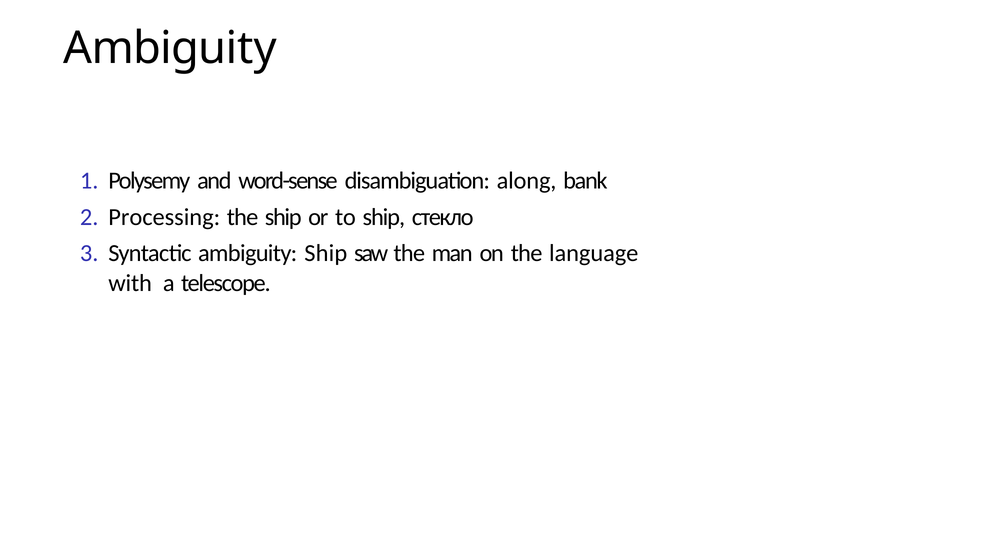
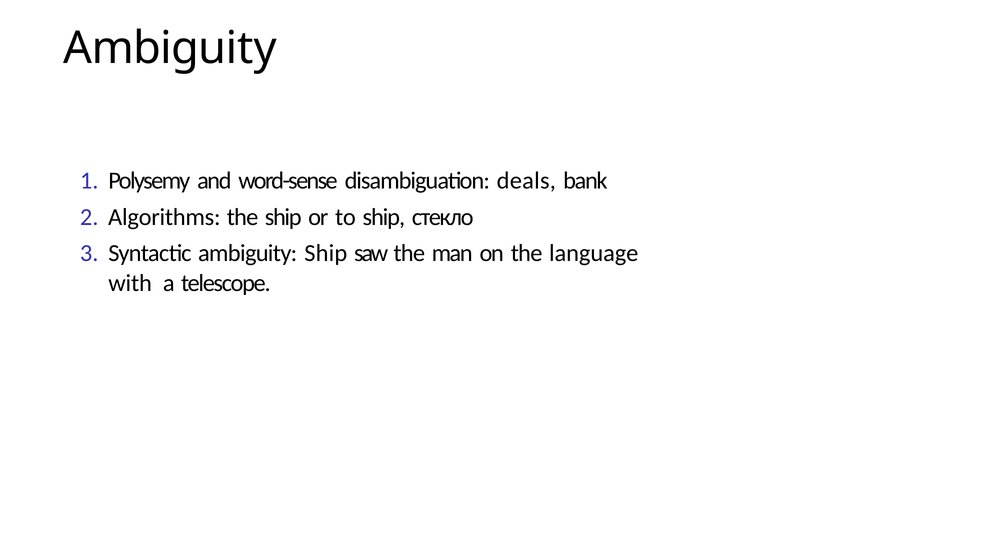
along: along -> deals (526, 181)
Processing: Processing -> Algorithms (164, 217)
